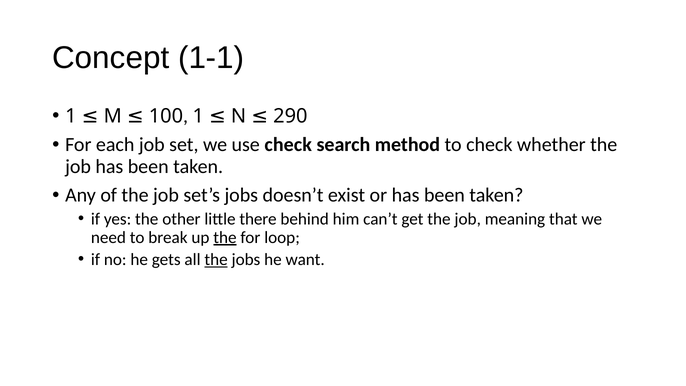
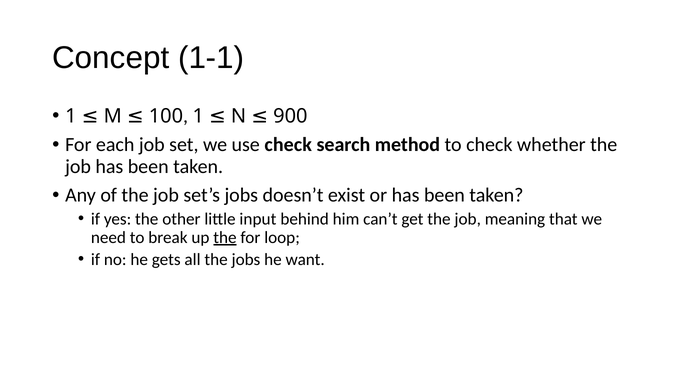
290: 290 -> 900 (290, 116)
there: there -> input (258, 219)
the underline: present -> none (216, 259)
